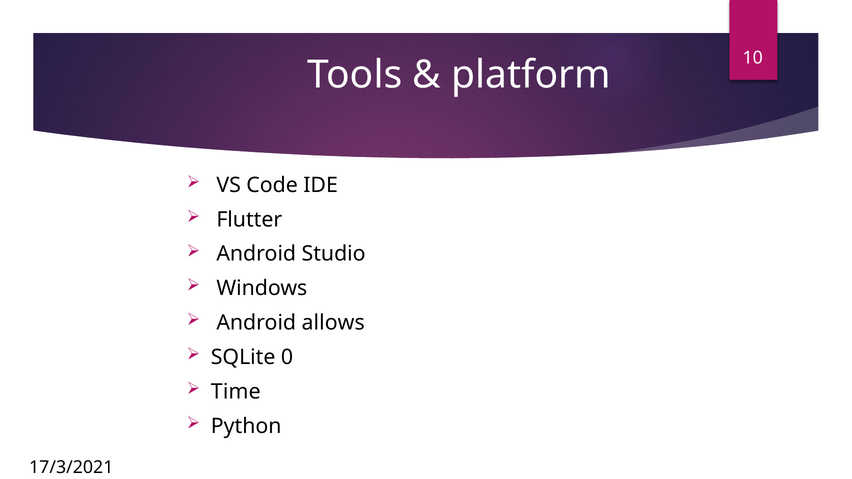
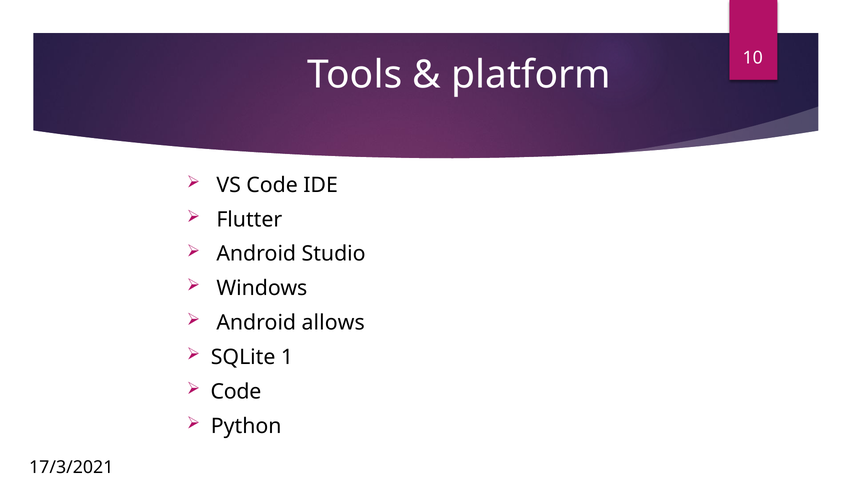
0: 0 -> 1 (287, 357)
Time: Time -> Code (236, 392)
